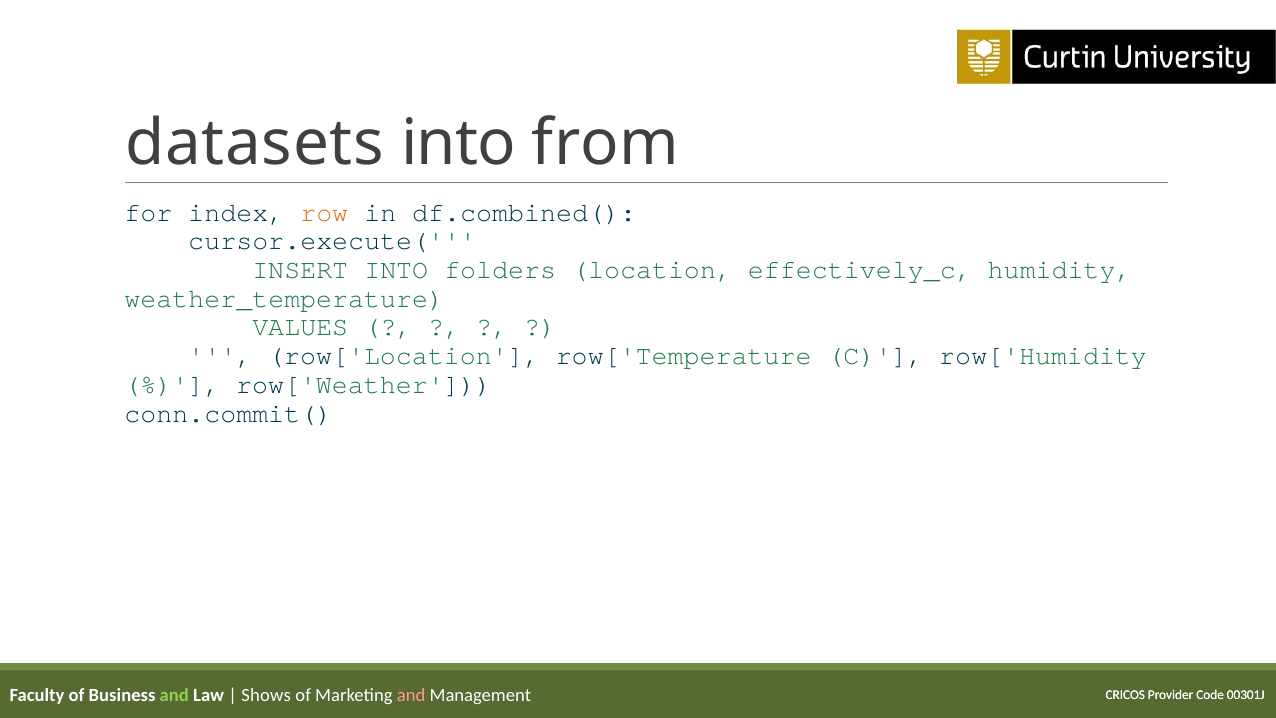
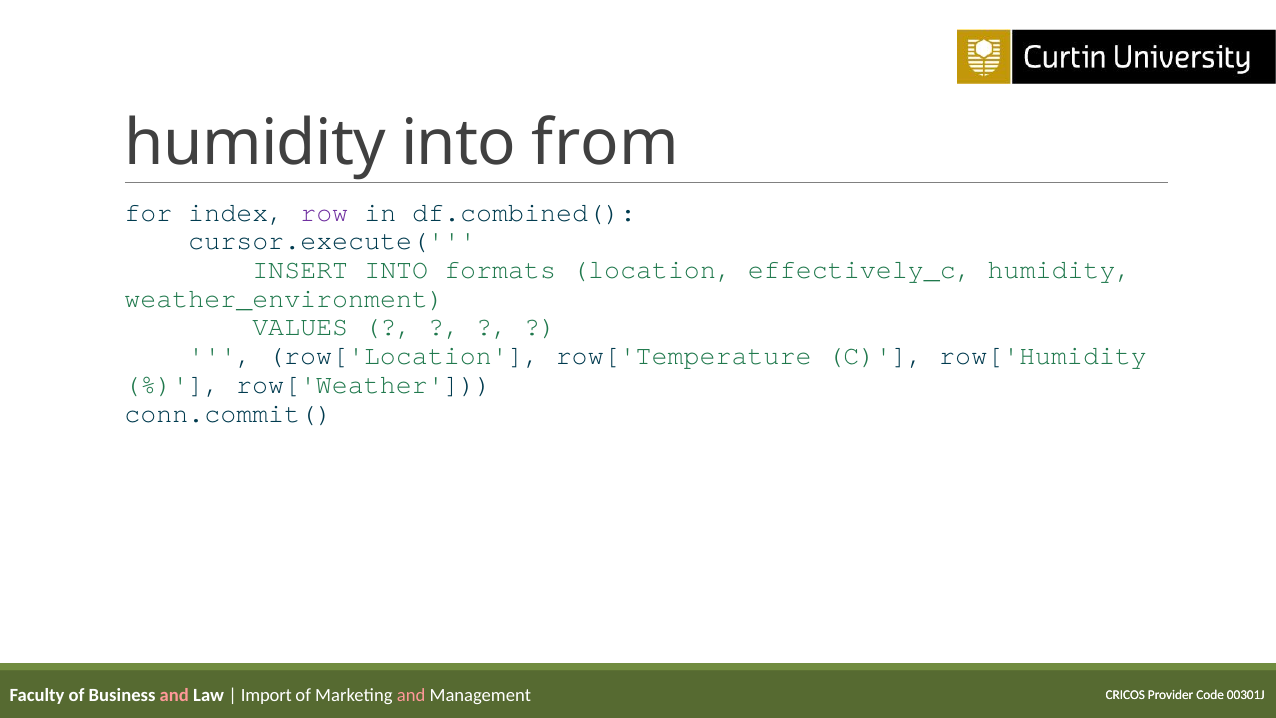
datasets: datasets -> humidity (255, 143)
row colour: orange -> purple (324, 212)
folders: folders -> formats (500, 270)
weather_temperature: weather_temperature -> weather_environment (284, 298)
and colour: light green -> pink (174, 695)
Shows: Shows -> Import (266, 695)
